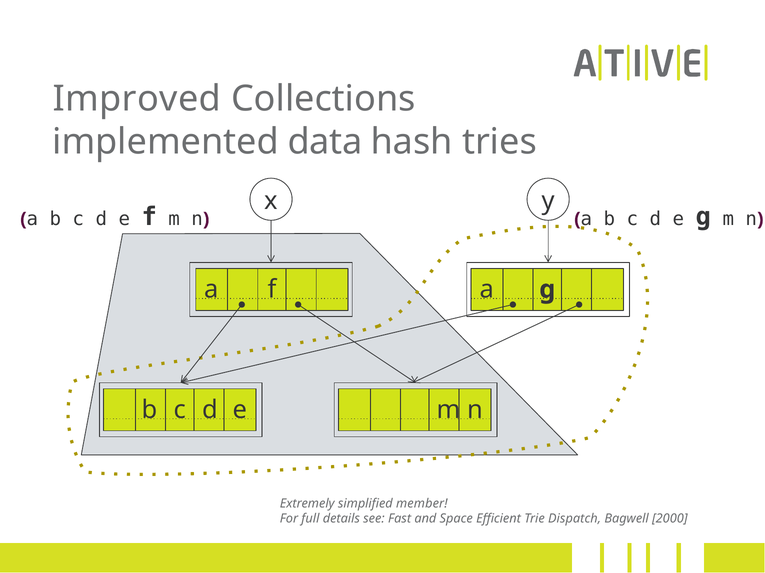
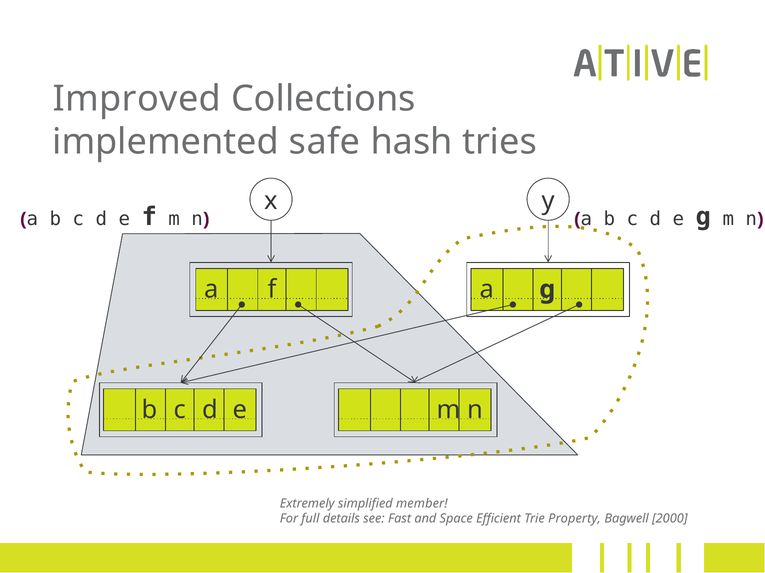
data: data -> safe (325, 142)
Dispatch: Dispatch -> Property (575, 519)
